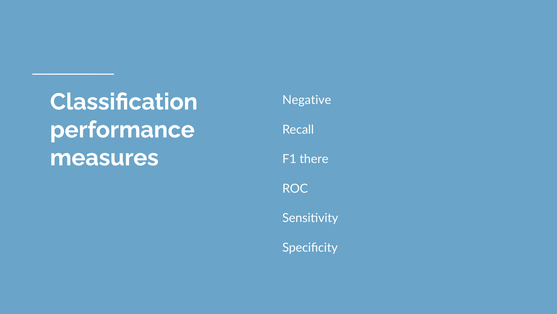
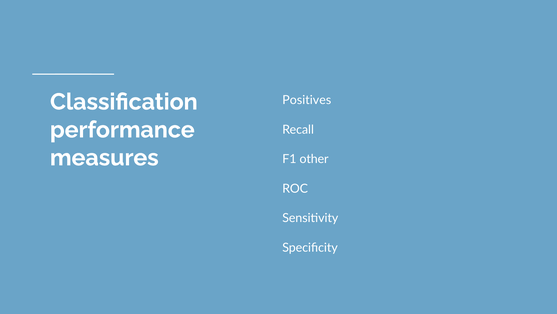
Negative: Negative -> Positives (307, 100)
there: there -> other (314, 159)
